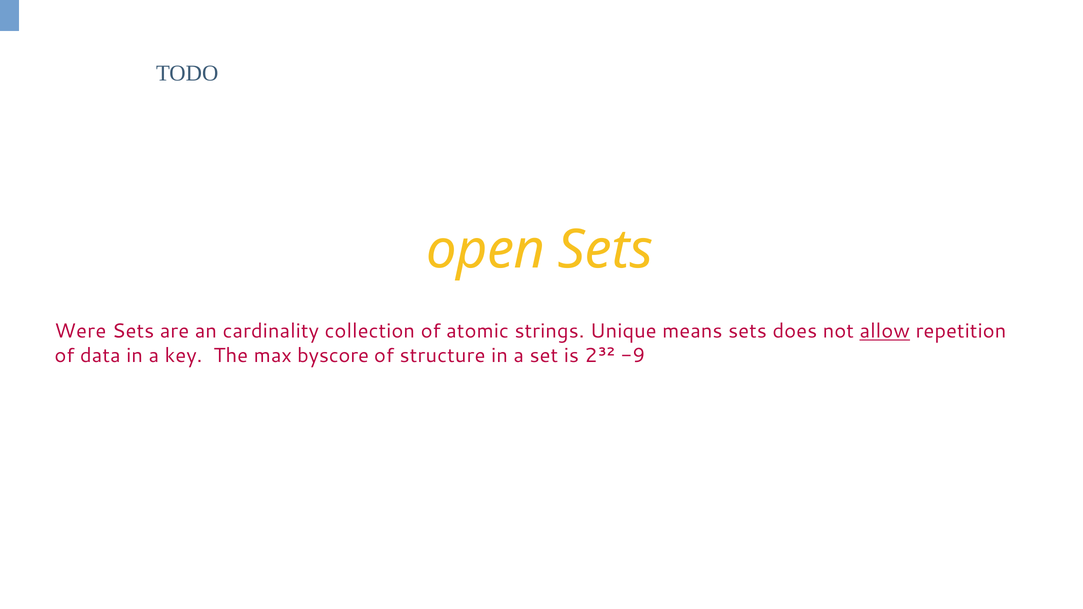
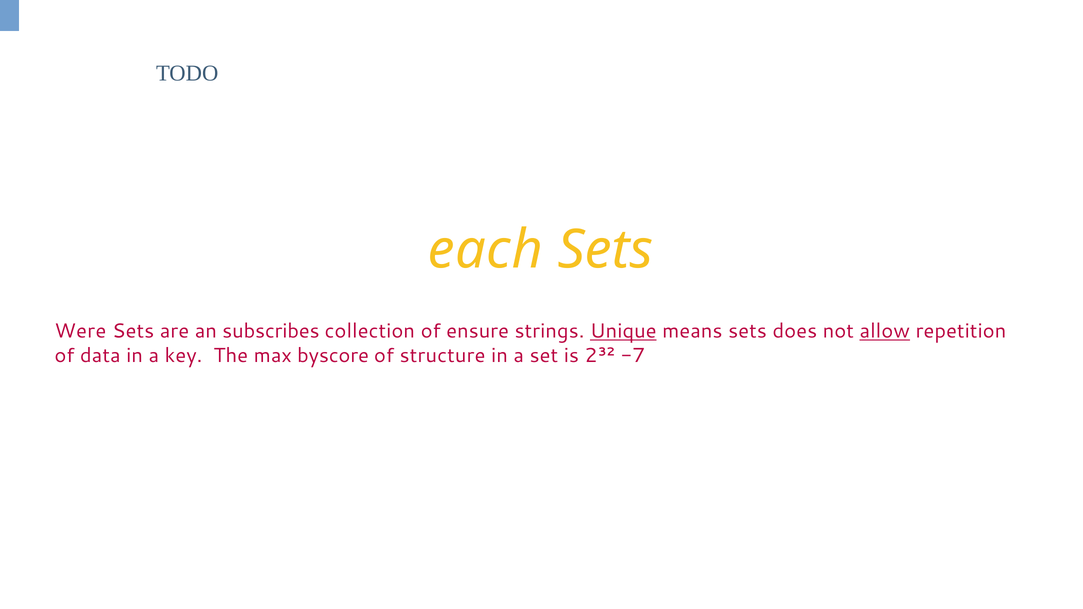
open: open -> each (485, 250)
cardinality: cardinality -> subscribes (271, 331)
atomic: atomic -> ensure (478, 331)
Unique underline: none -> present (623, 331)
-9: -9 -> -7 (633, 356)
